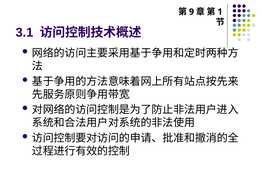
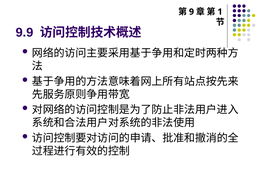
3.1: 3.1 -> 9.9 (24, 32)
